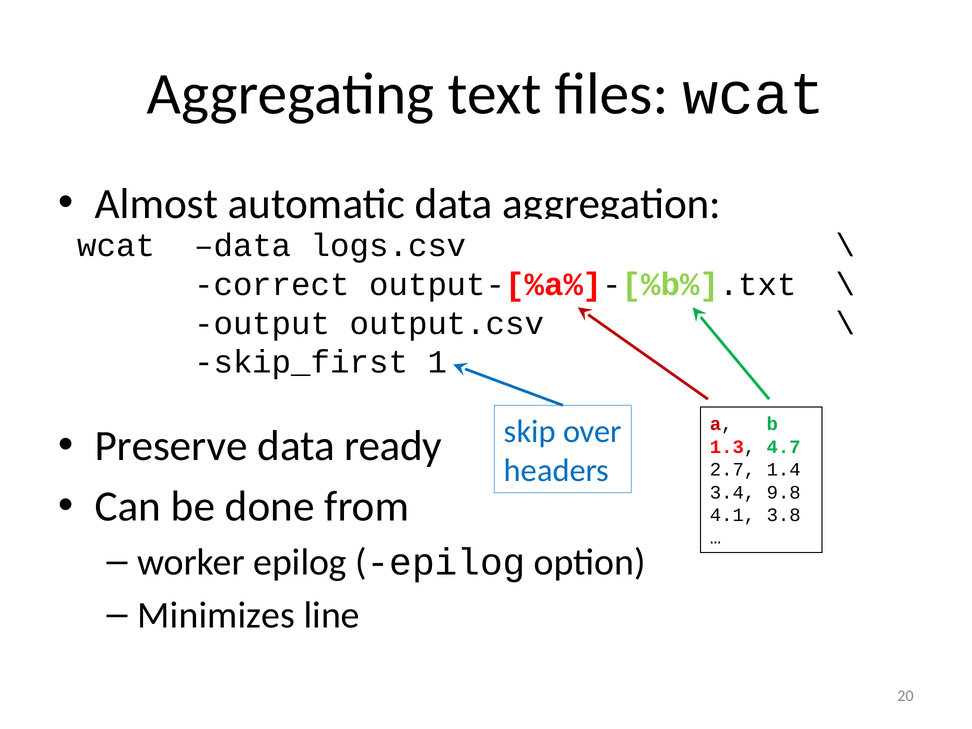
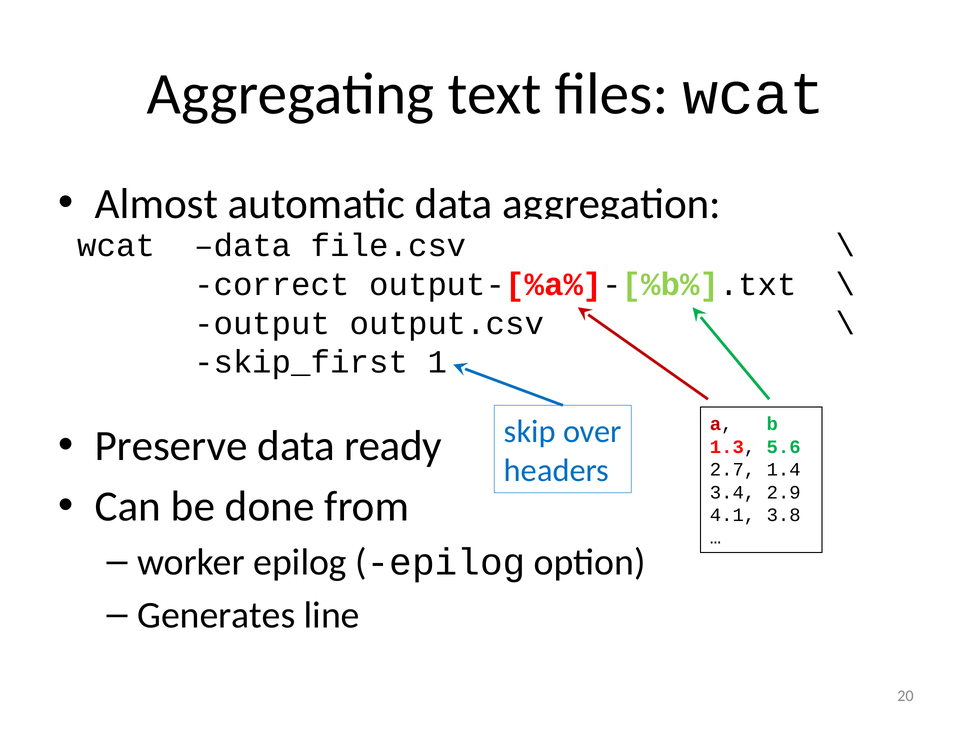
logs.csv: logs.csv -> file.csv (389, 246)
4.7: 4.7 -> 5.6 (784, 447)
9.8: 9.8 -> 2.9 (784, 492)
Minimizes: Minimizes -> Generates (216, 615)
